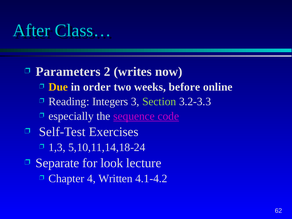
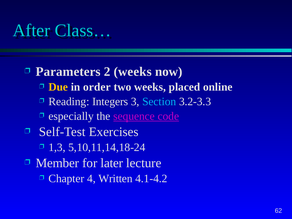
2 writes: writes -> weeks (133, 72)
before: before -> placed (184, 87)
Section colour: light green -> light blue (159, 102)
Separate: Separate -> Member (57, 163)
look: look -> later (112, 163)
